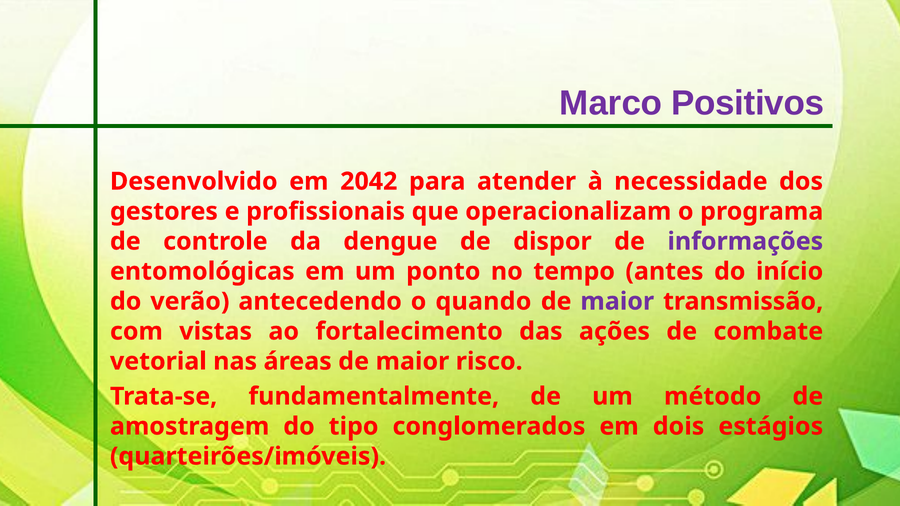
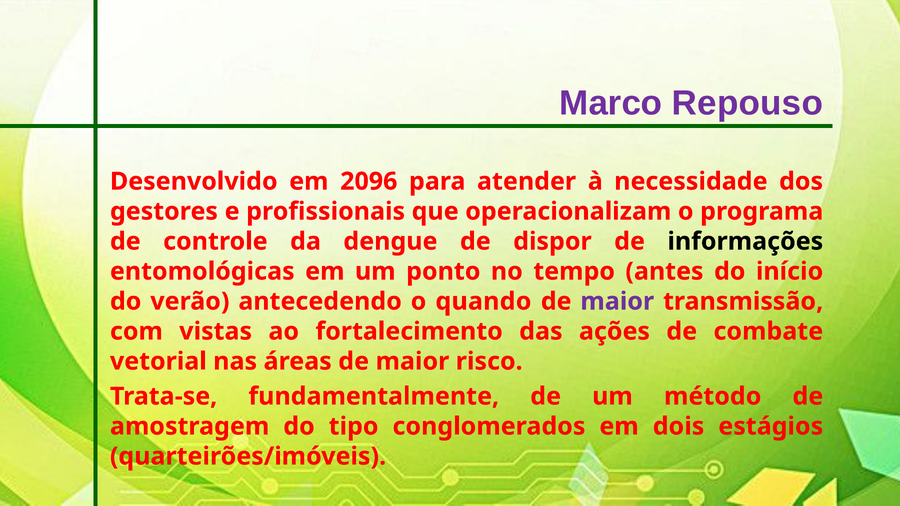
Positivos: Positivos -> Repouso (747, 103)
2042: 2042 -> 2096 (369, 181)
informações colour: purple -> black (745, 242)
